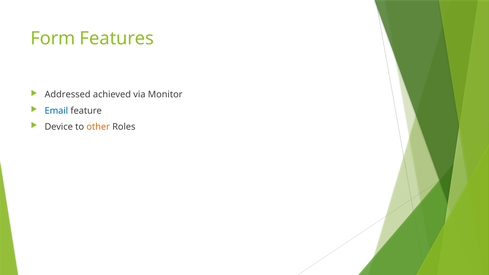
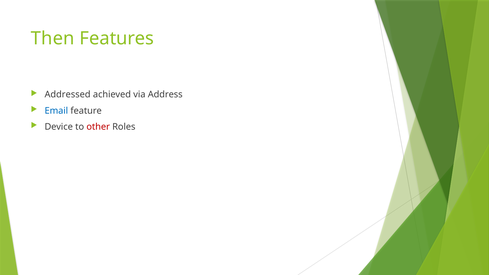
Form: Form -> Then (53, 39)
Monitor: Monitor -> Address (165, 95)
other colour: orange -> red (98, 127)
